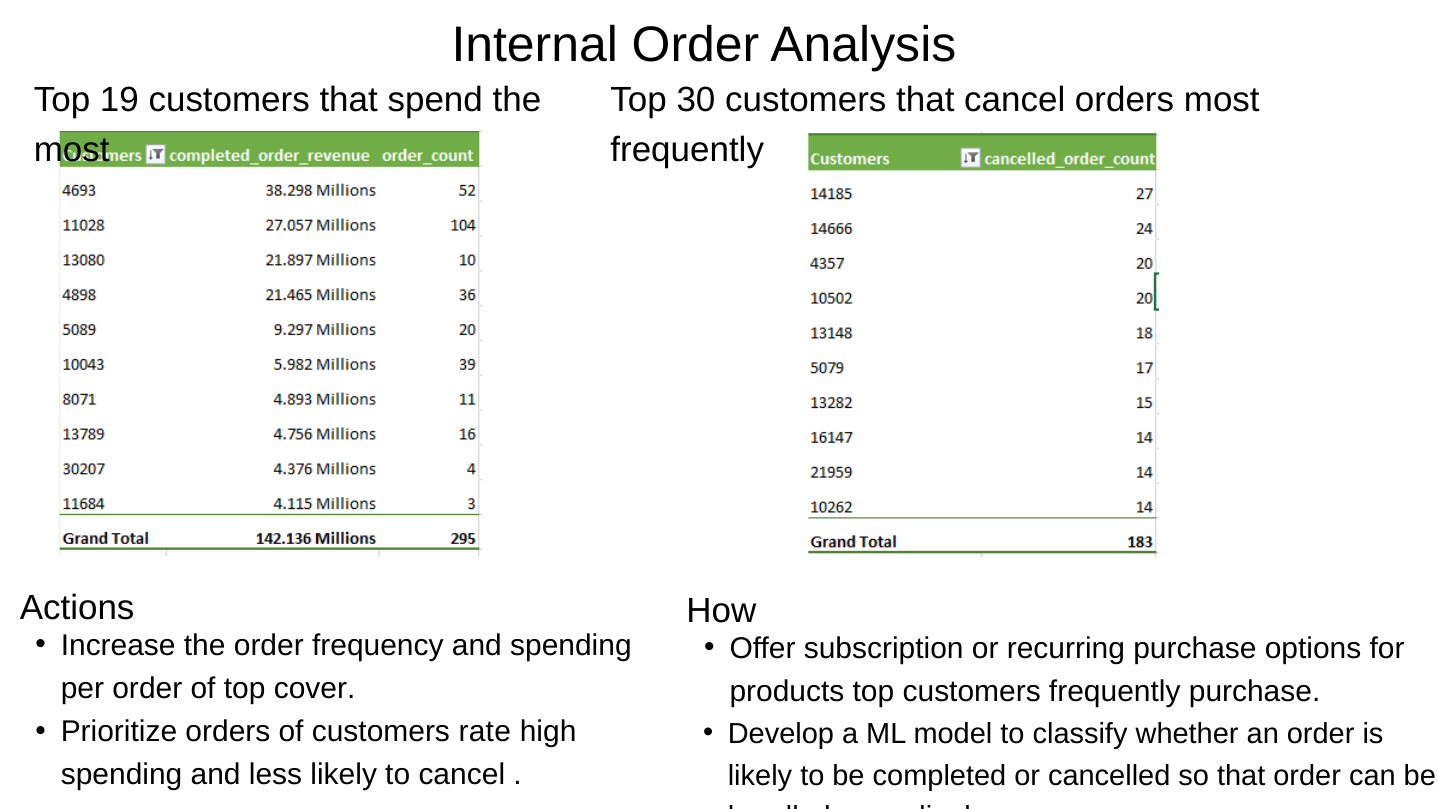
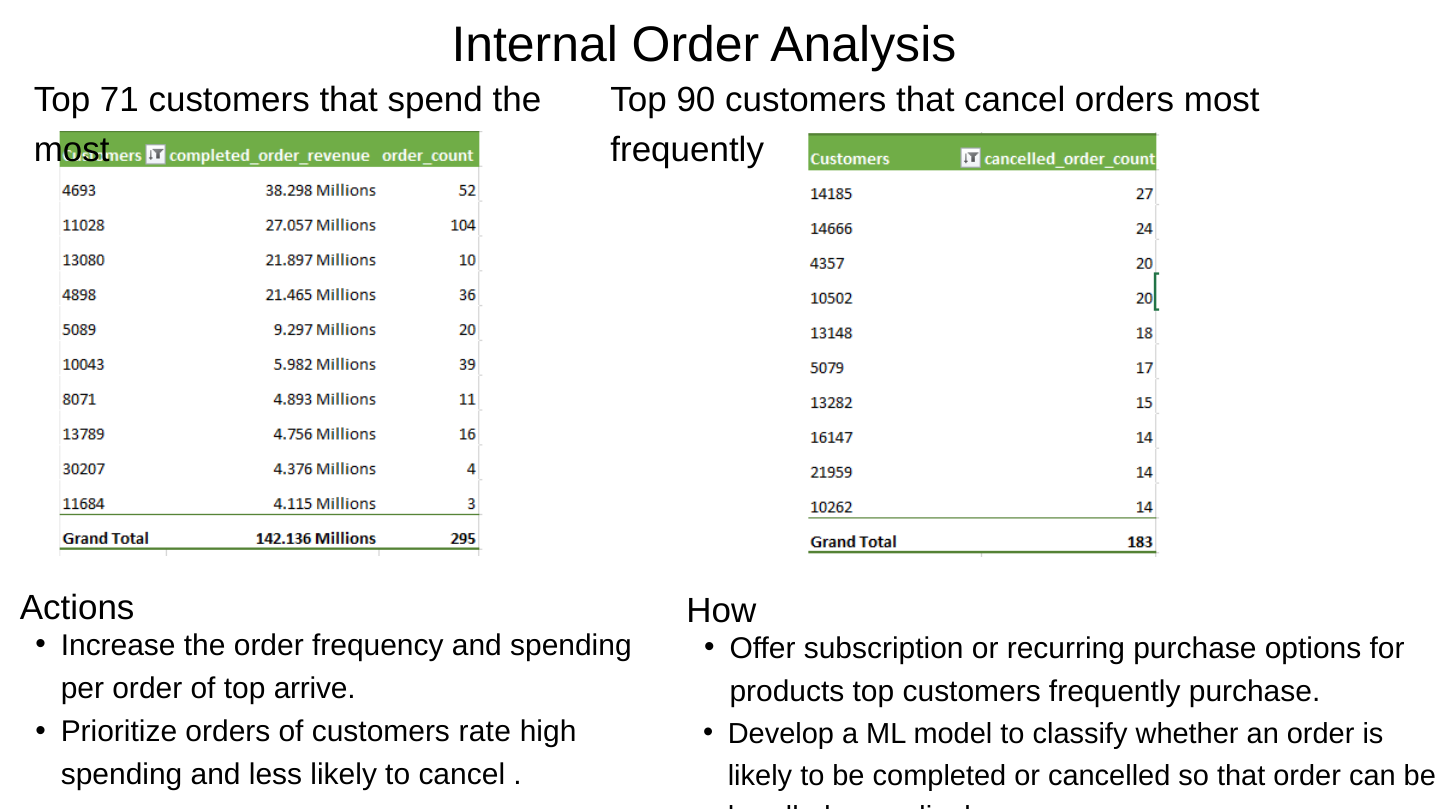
19: 19 -> 71 (119, 100)
30: 30 -> 90 (696, 100)
cover: cover -> arrive (315, 689)
